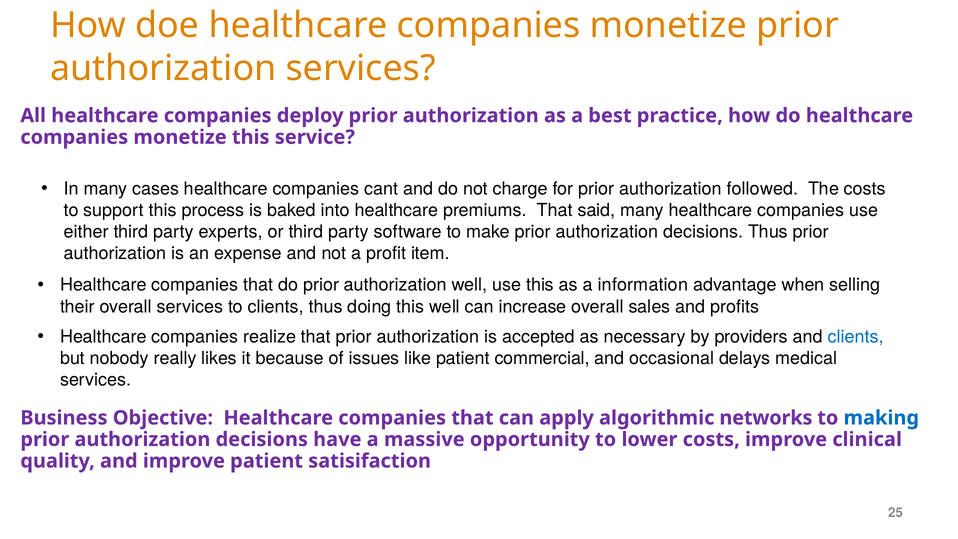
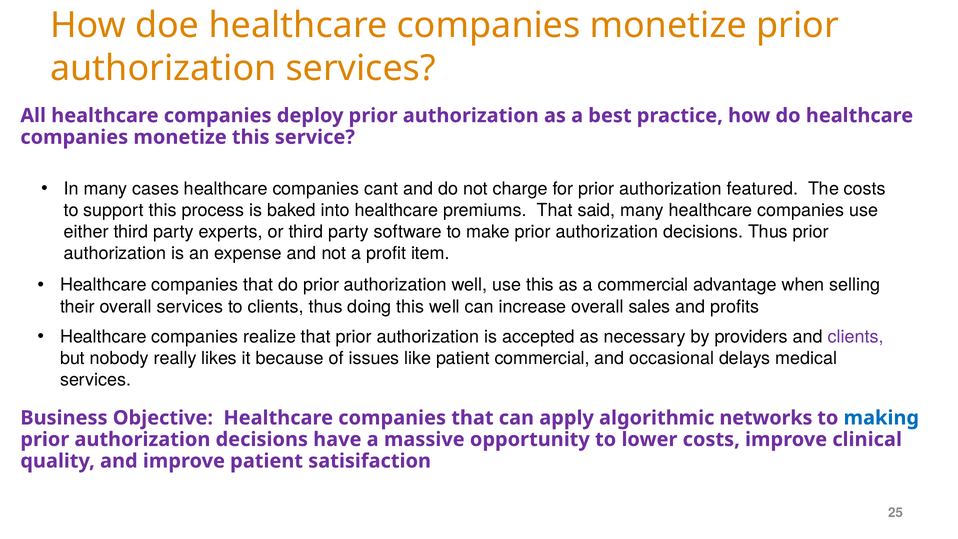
followed: followed -> featured (762, 189)
a information: information -> commercial (643, 285)
clients colour: blue -> purple (856, 337)
